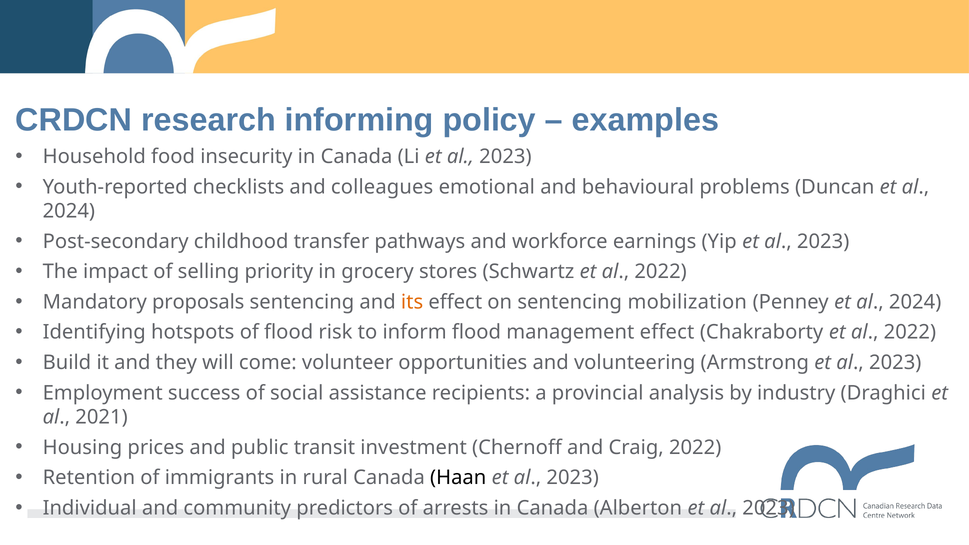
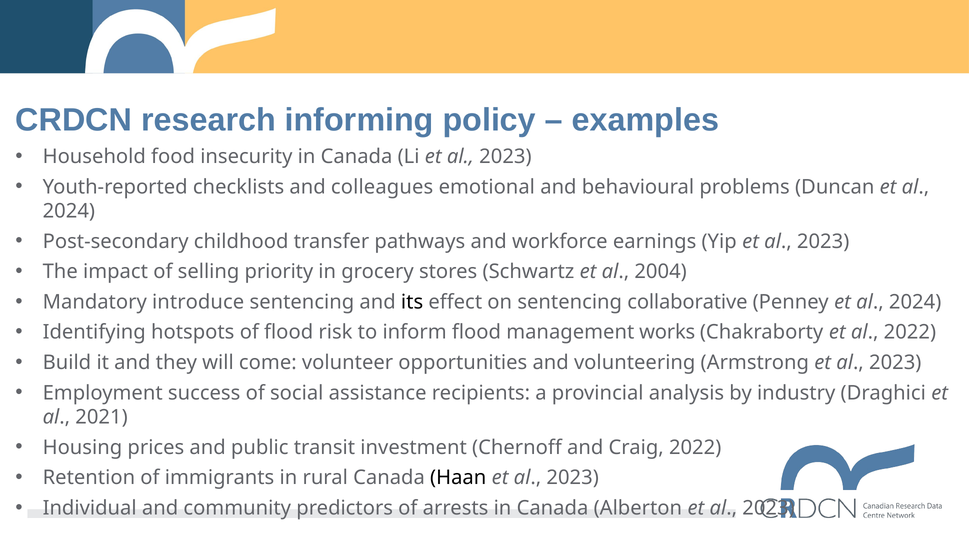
Schwartz et al 2022: 2022 -> 2004 (661, 272)
proposals: proposals -> introduce (198, 302)
its colour: orange -> black (412, 302)
mobilization: mobilization -> collaborative (687, 302)
management effect: effect -> works (667, 332)
